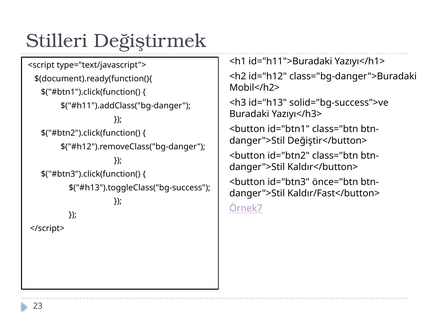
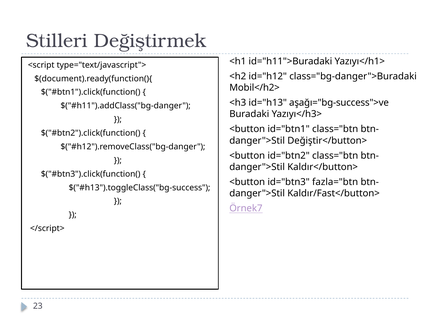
solid="bg-success">ve: solid="bg-success">ve -> aşağı="bg-success">ve (339, 103)
önce="btn: önce="btn -> fazla="btn (335, 182)
